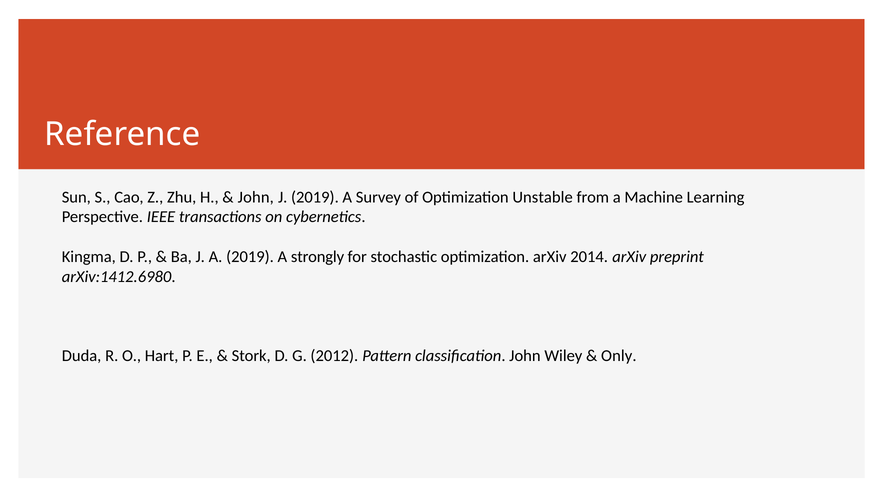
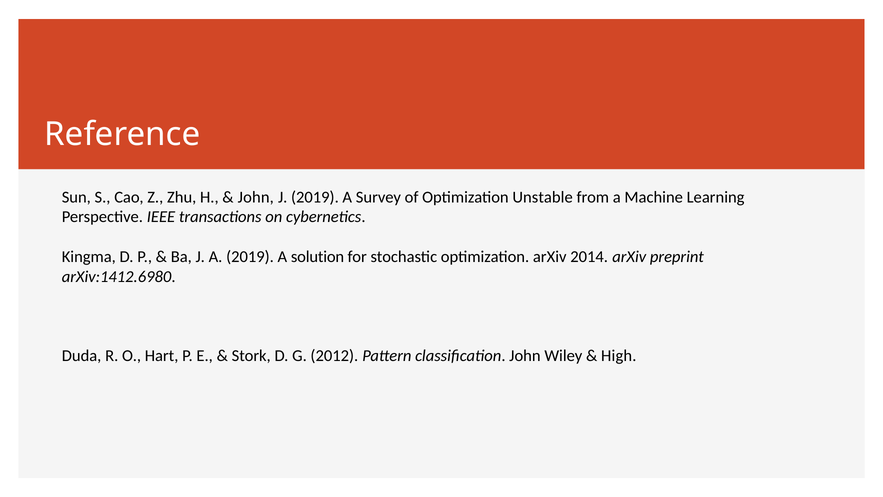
strongly: strongly -> solution (318, 257)
Only: Only -> High (619, 356)
